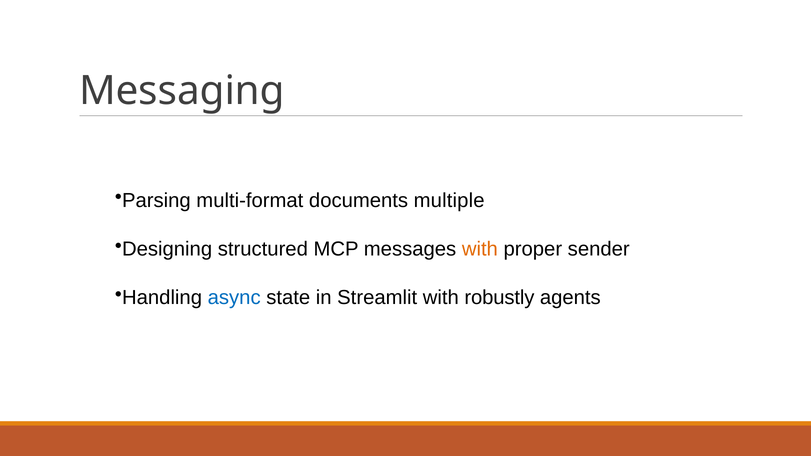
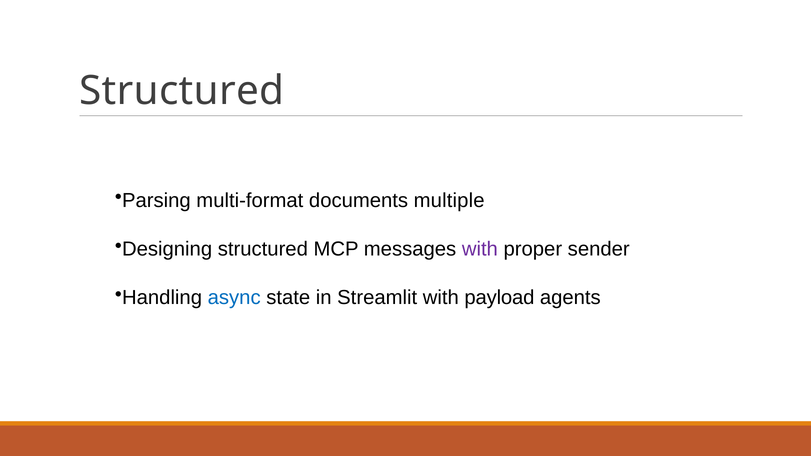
Messaging: Messaging -> Structured (182, 91)
with colour: orange -> purple (480, 249)
robustly: robustly -> payload (499, 298)
